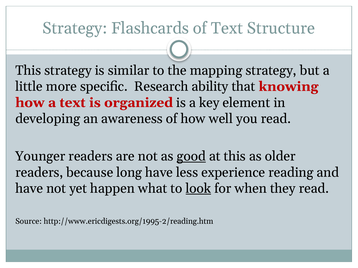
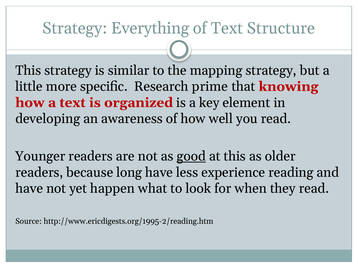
Flashcards: Flashcards -> Everything (150, 28)
ability: ability -> prime (210, 87)
look underline: present -> none (198, 189)
